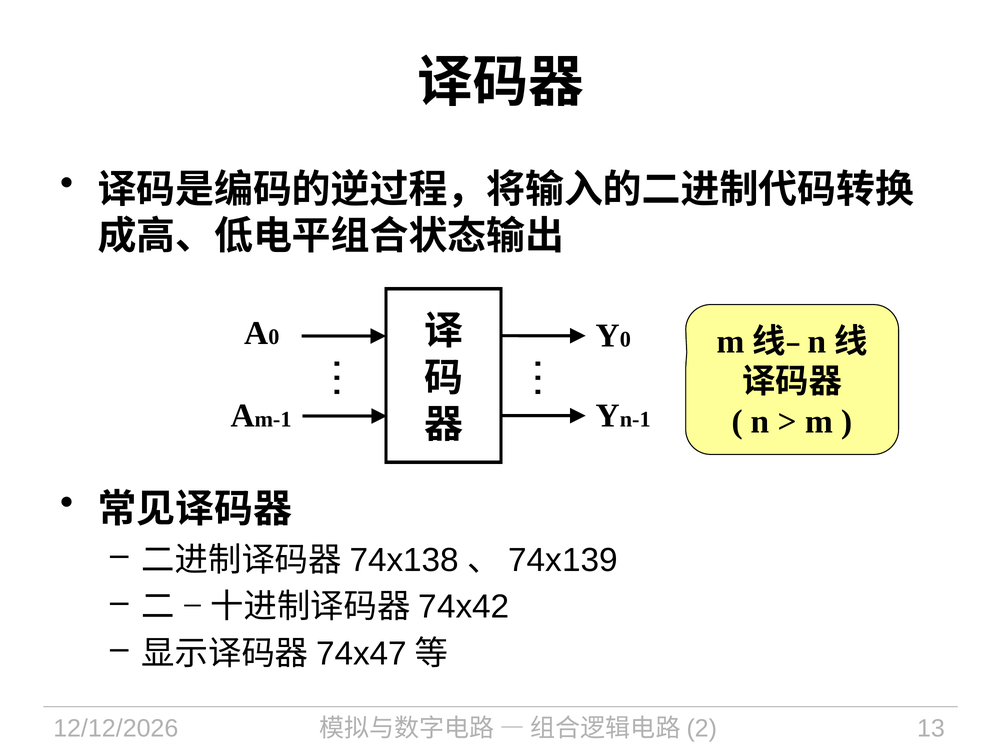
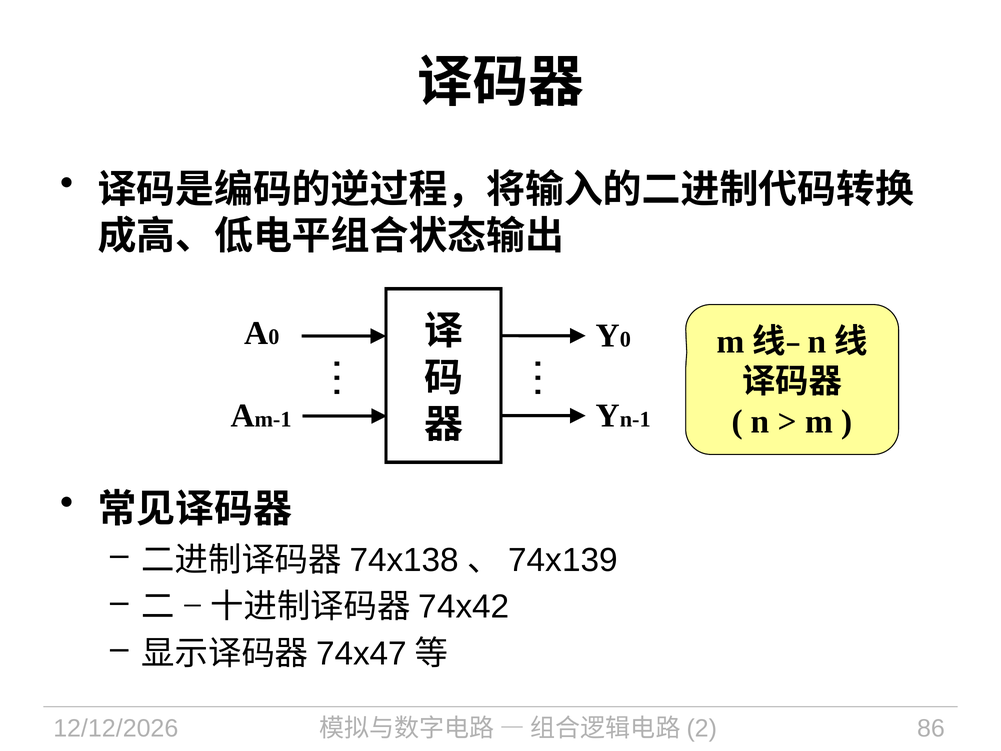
13: 13 -> 86 (931, 728)
